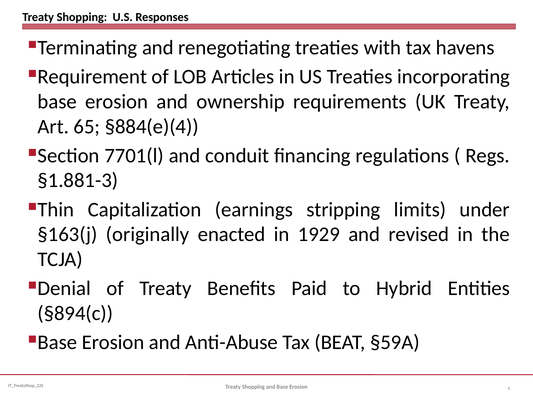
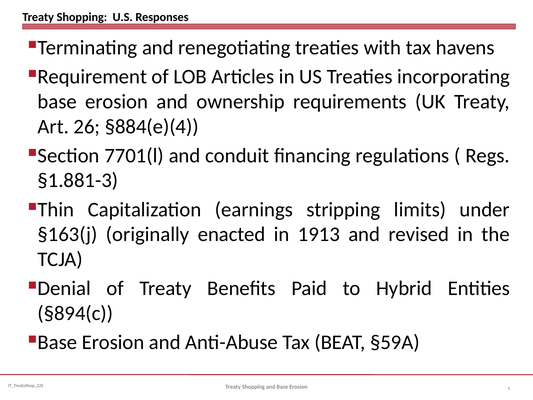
65: 65 -> 26 (87, 126)
1929: 1929 -> 1913 (319, 234)
